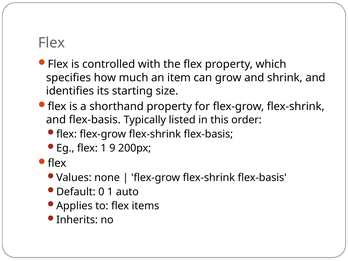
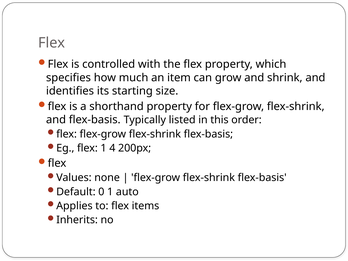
9: 9 -> 4 (112, 148)
